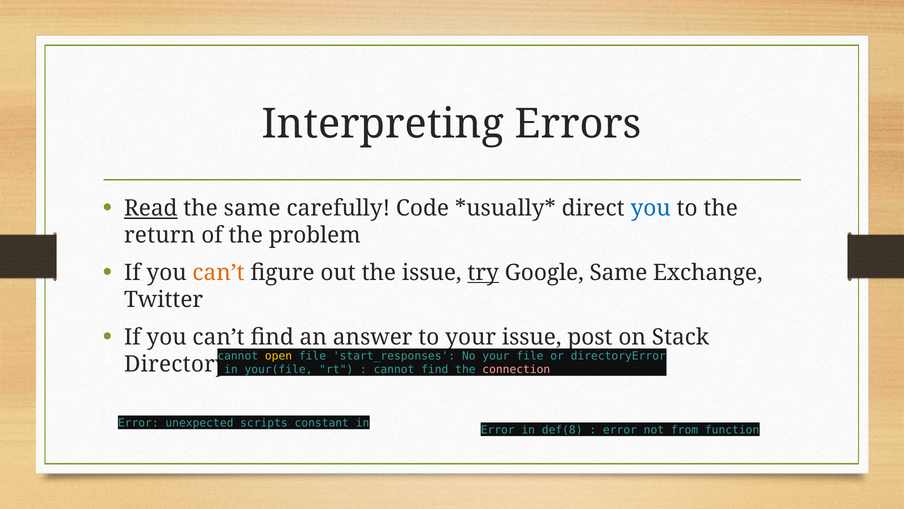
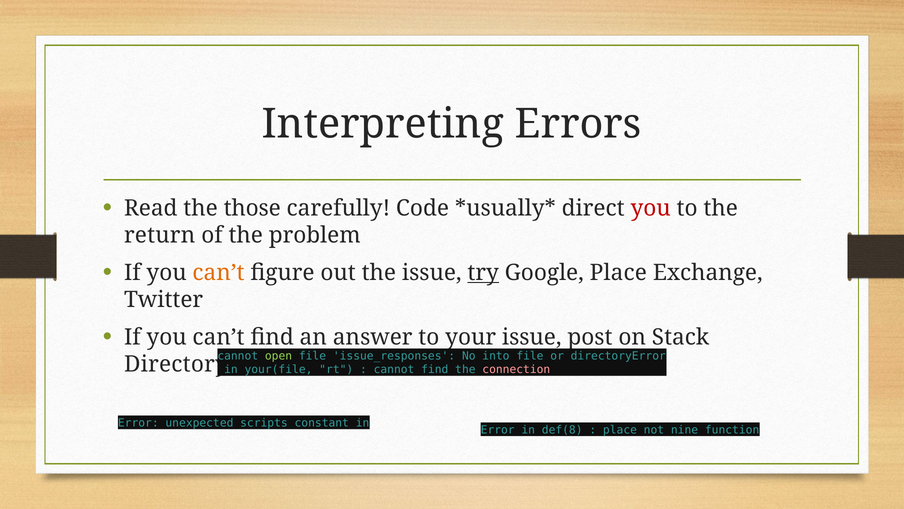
Read underline: present -> none (151, 208)
the same: same -> those (252, 208)
you colour: blue -> red (651, 208)
Google Same: Same -> Place (618, 273)
open colour: yellow -> light green (279, 356)
start_responses: start_responses -> issue_responses (394, 356)
No your: your -> into (496, 356)
error: error -> place (620, 430)
from: from -> nine (685, 430)
